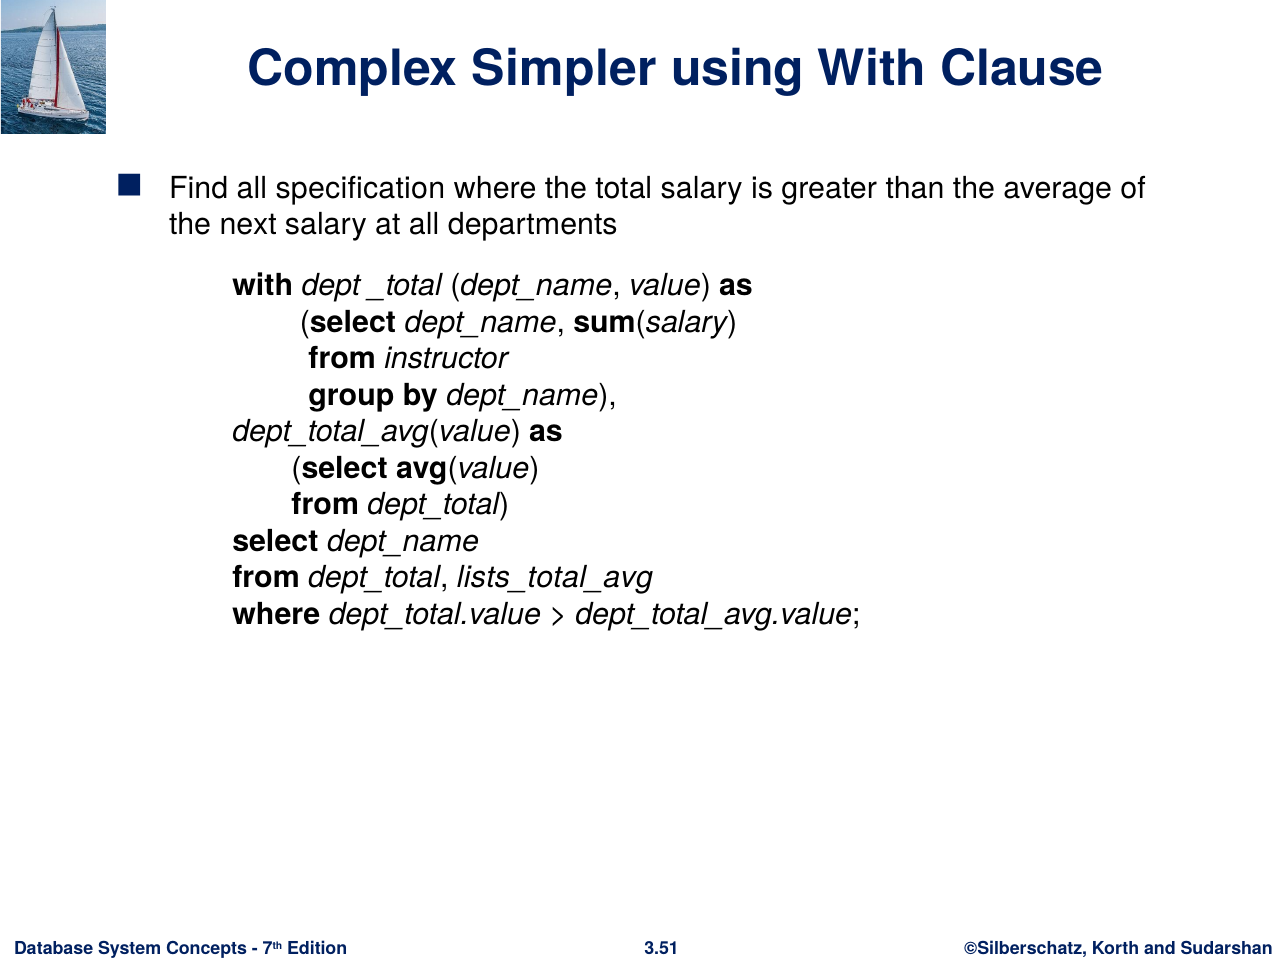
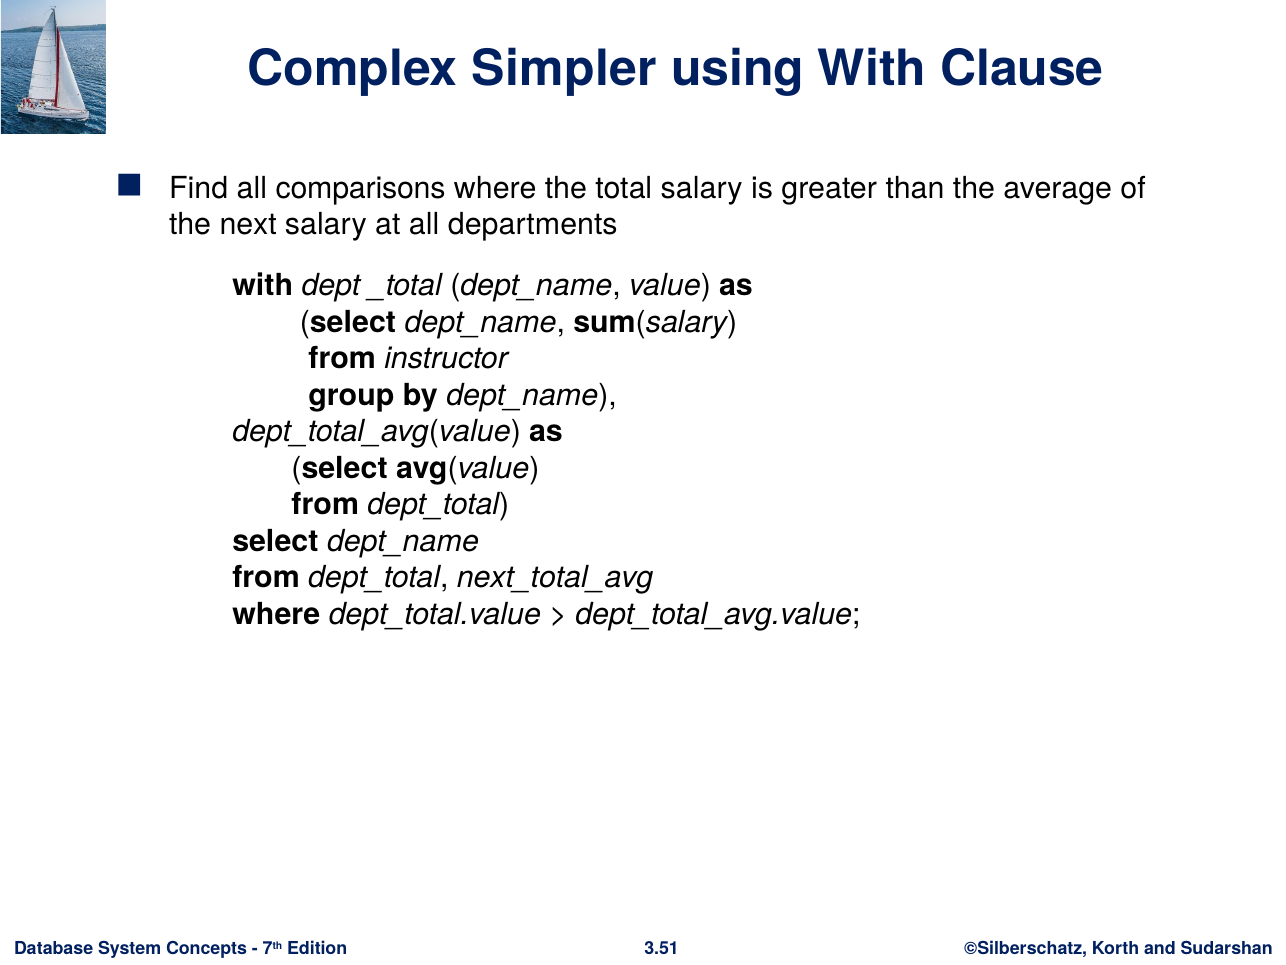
specification: specification -> comparisons (361, 188)
lists_total_avg: lists_total_avg -> next_total_avg (555, 577)
